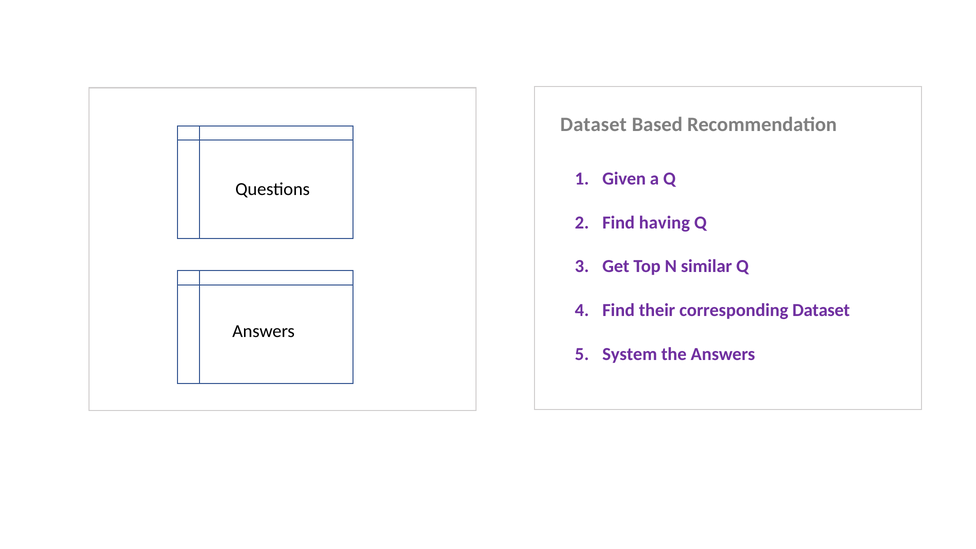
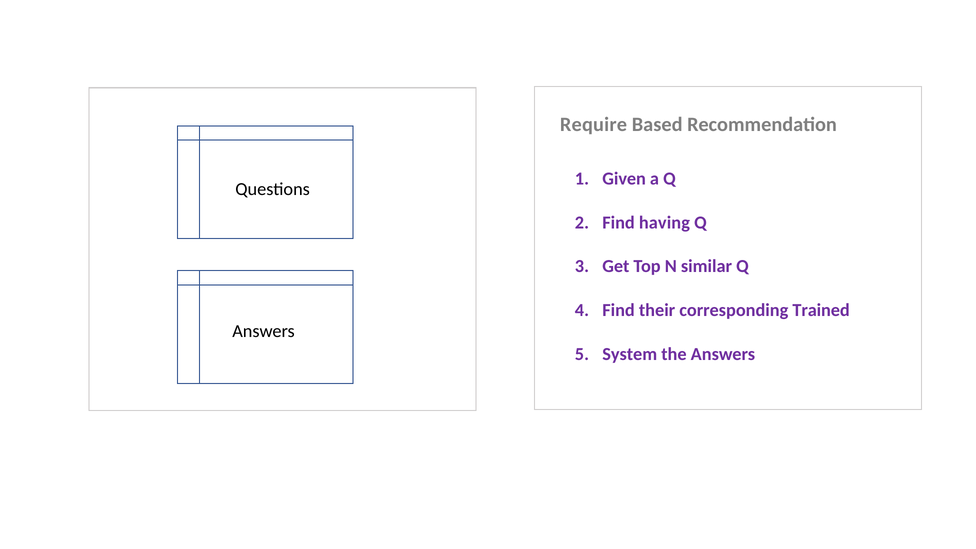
Dataset: Dataset -> Require (594, 124)
corresponding Dataset: Dataset -> Trained (821, 310)
